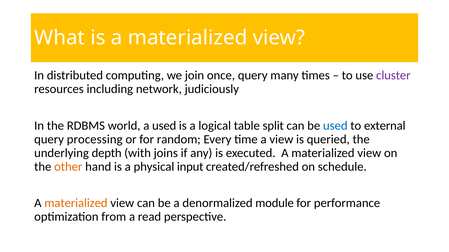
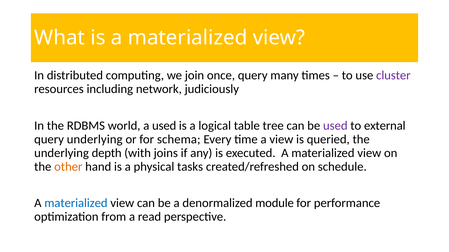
split: split -> tree (273, 126)
used colour: blue -> purple (335, 126)
query processing: processing -> underlying (95, 140)
random: random -> schema (179, 140)
input: input -> tasks (190, 167)
materialized colour: orange -> blue (76, 204)
